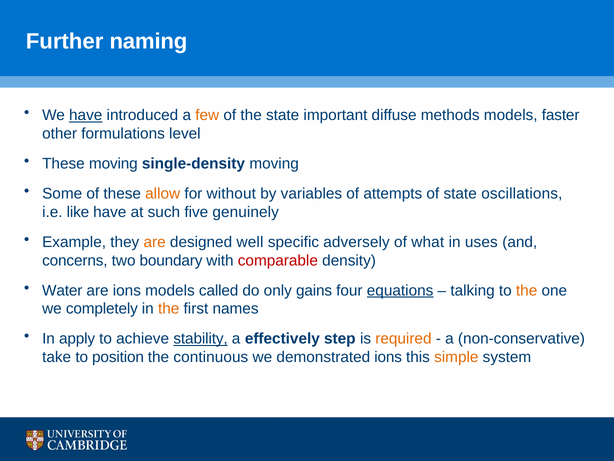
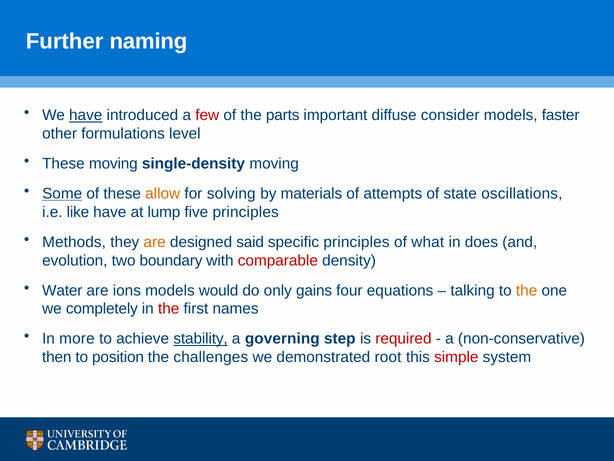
few colour: orange -> red (207, 115)
the state: state -> parts (283, 115)
methods: methods -> consider (450, 115)
Some underline: none -> present (62, 193)
without: without -> solving (231, 193)
variables: variables -> materials (311, 193)
such: such -> lump (164, 212)
five genuinely: genuinely -> principles (246, 212)
Example: Example -> Methods (74, 242)
well: well -> said (250, 242)
specific adversely: adversely -> principles (357, 242)
uses: uses -> does (481, 242)
concerns: concerns -> evolution (75, 260)
called: called -> would (219, 290)
equations underline: present -> none (400, 290)
the colour: orange -> red (169, 309)
apply: apply -> more (77, 339)
effectively: effectively -> governing (282, 339)
required colour: orange -> red (403, 339)
take: take -> then (57, 357)
continuous: continuous -> challenges (211, 357)
demonstrated ions: ions -> root (388, 357)
simple colour: orange -> red (456, 357)
